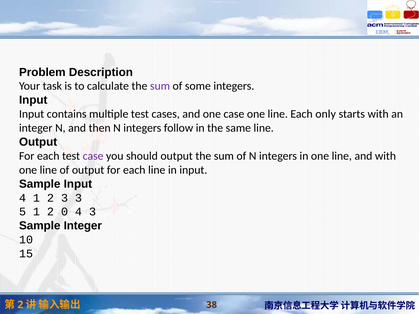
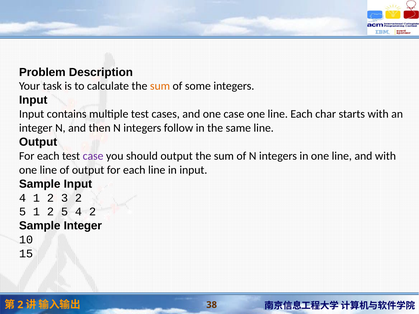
sum colour: purple -> orange (160, 86)
only: only -> char (326, 114)
3 3: 3 -> 2 (78, 198)
1 2 0: 0 -> 5 (65, 212)
4 3: 3 -> 2 (93, 212)
